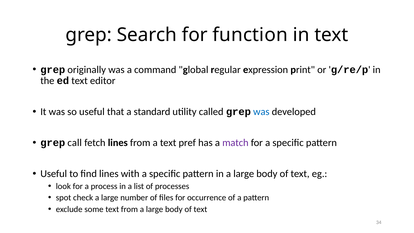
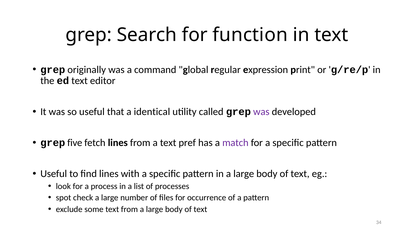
standard: standard -> identical (152, 112)
was colour: blue -> purple (261, 112)
call: call -> five (75, 143)
